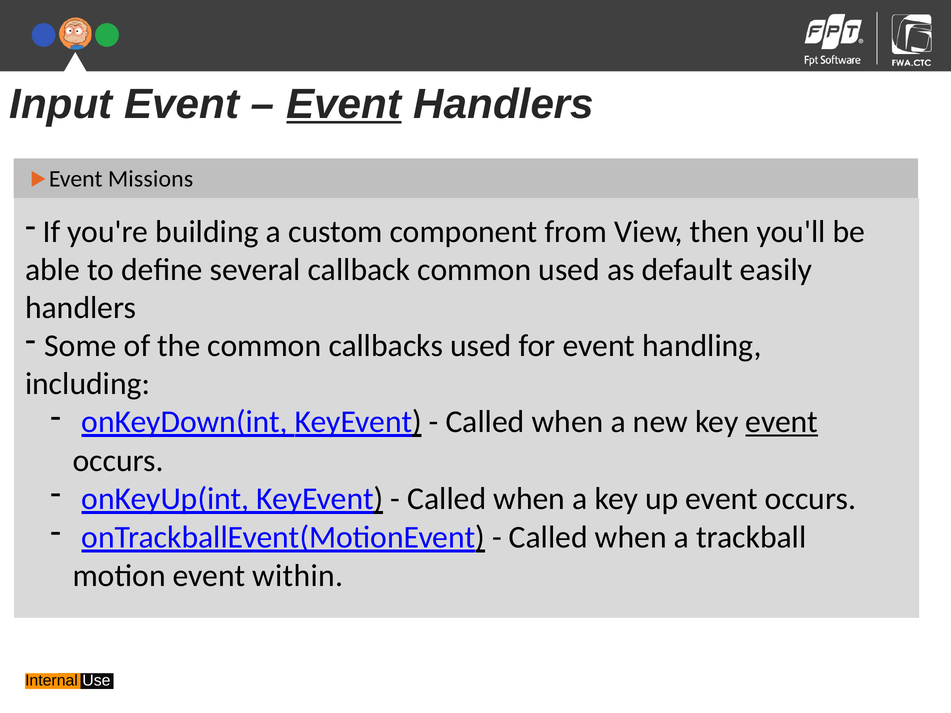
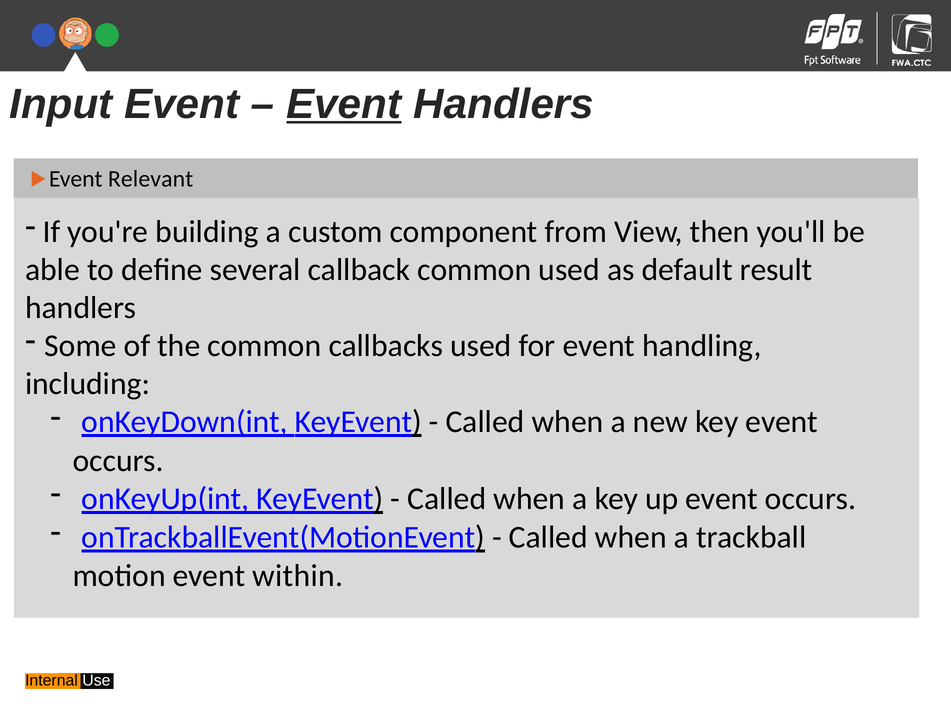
Missions: Missions -> Relevant (151, 179)
easily: easily -> result (776, 270)
event underline: present -> none (782, 422)
